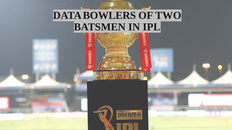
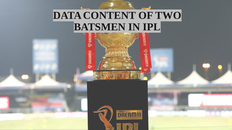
BOWLERS: BOWLERS -> CONTENT (109, 16)
